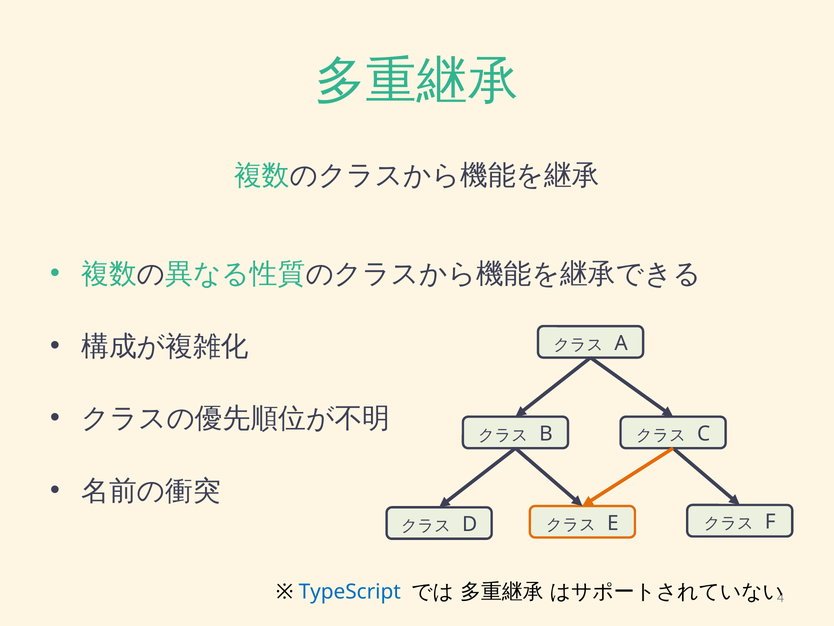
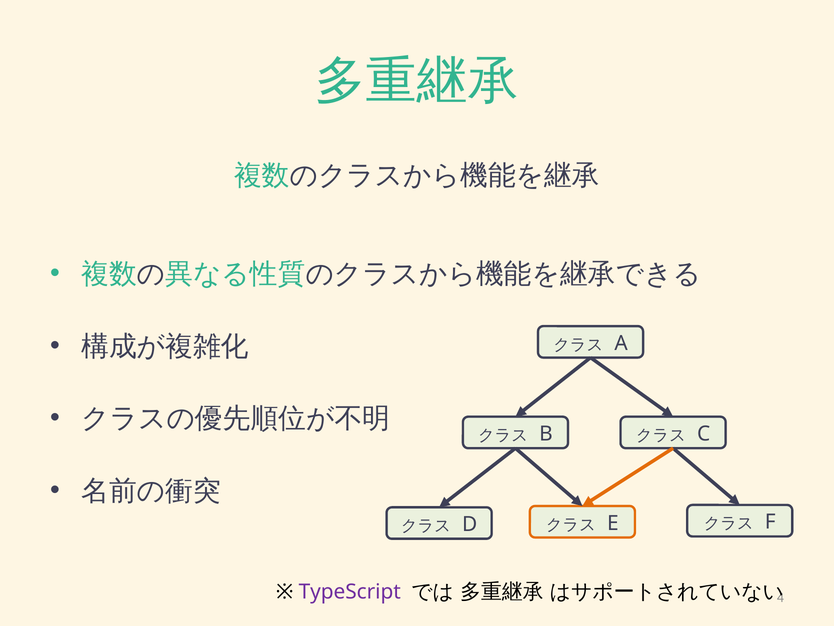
TypeScript colour: blue -> purple (350, 591)
